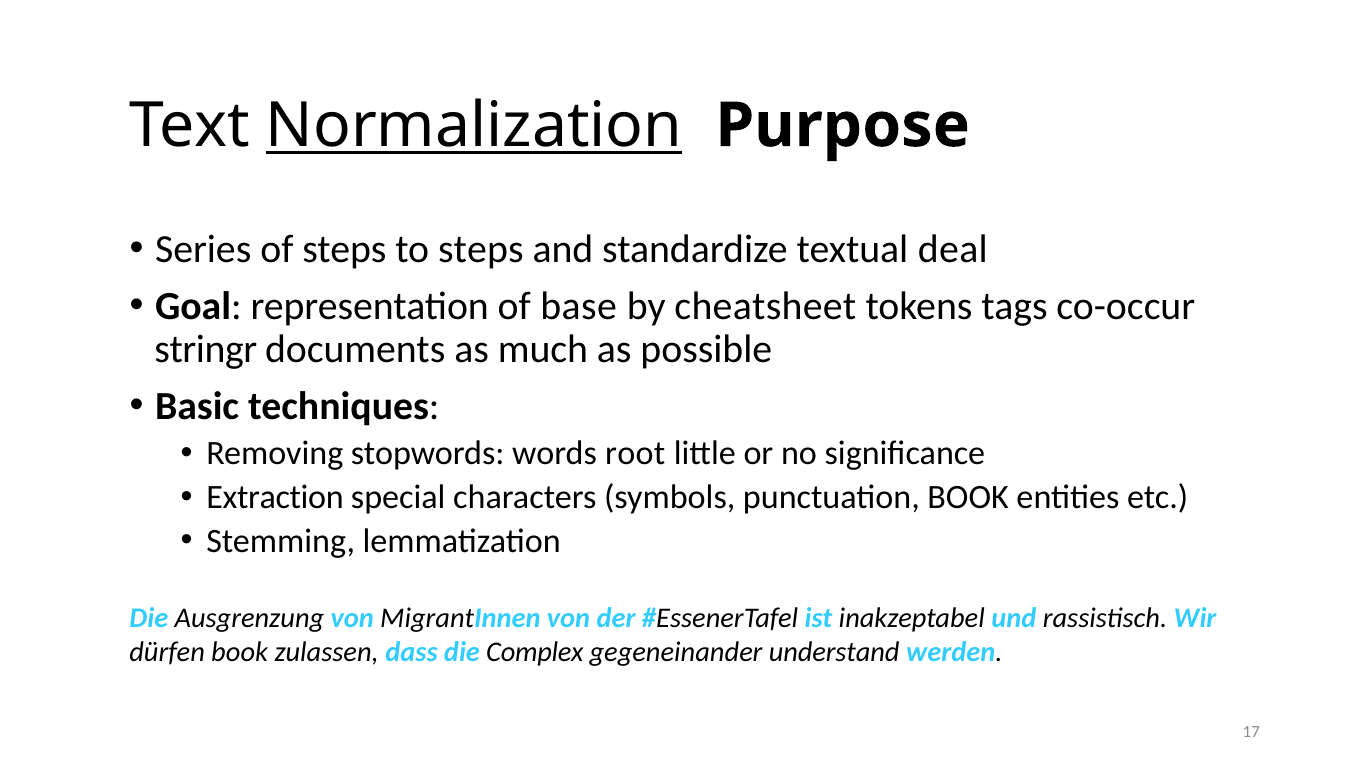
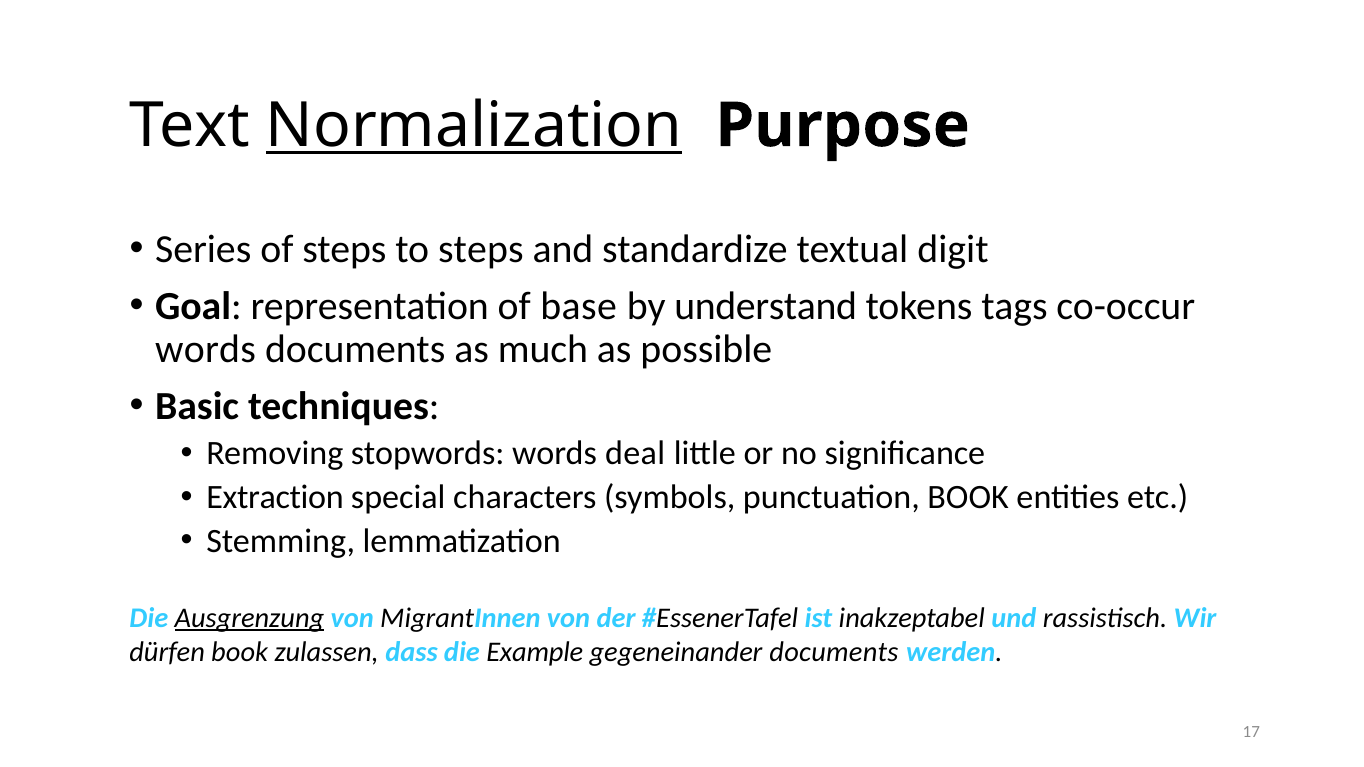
deal: deal -> digit (953, 249)
cheatsheet: cheatsheet -> understand (766, 306)
stringr: stringr -> words (205, 349)
root: root -> deal (635, 453)
Ausgrenzung underline: none -> present (249, 618)
Complex: Complex -> Example (535, 652)
gegeneinander understand: understand -> documents (834, 652)
